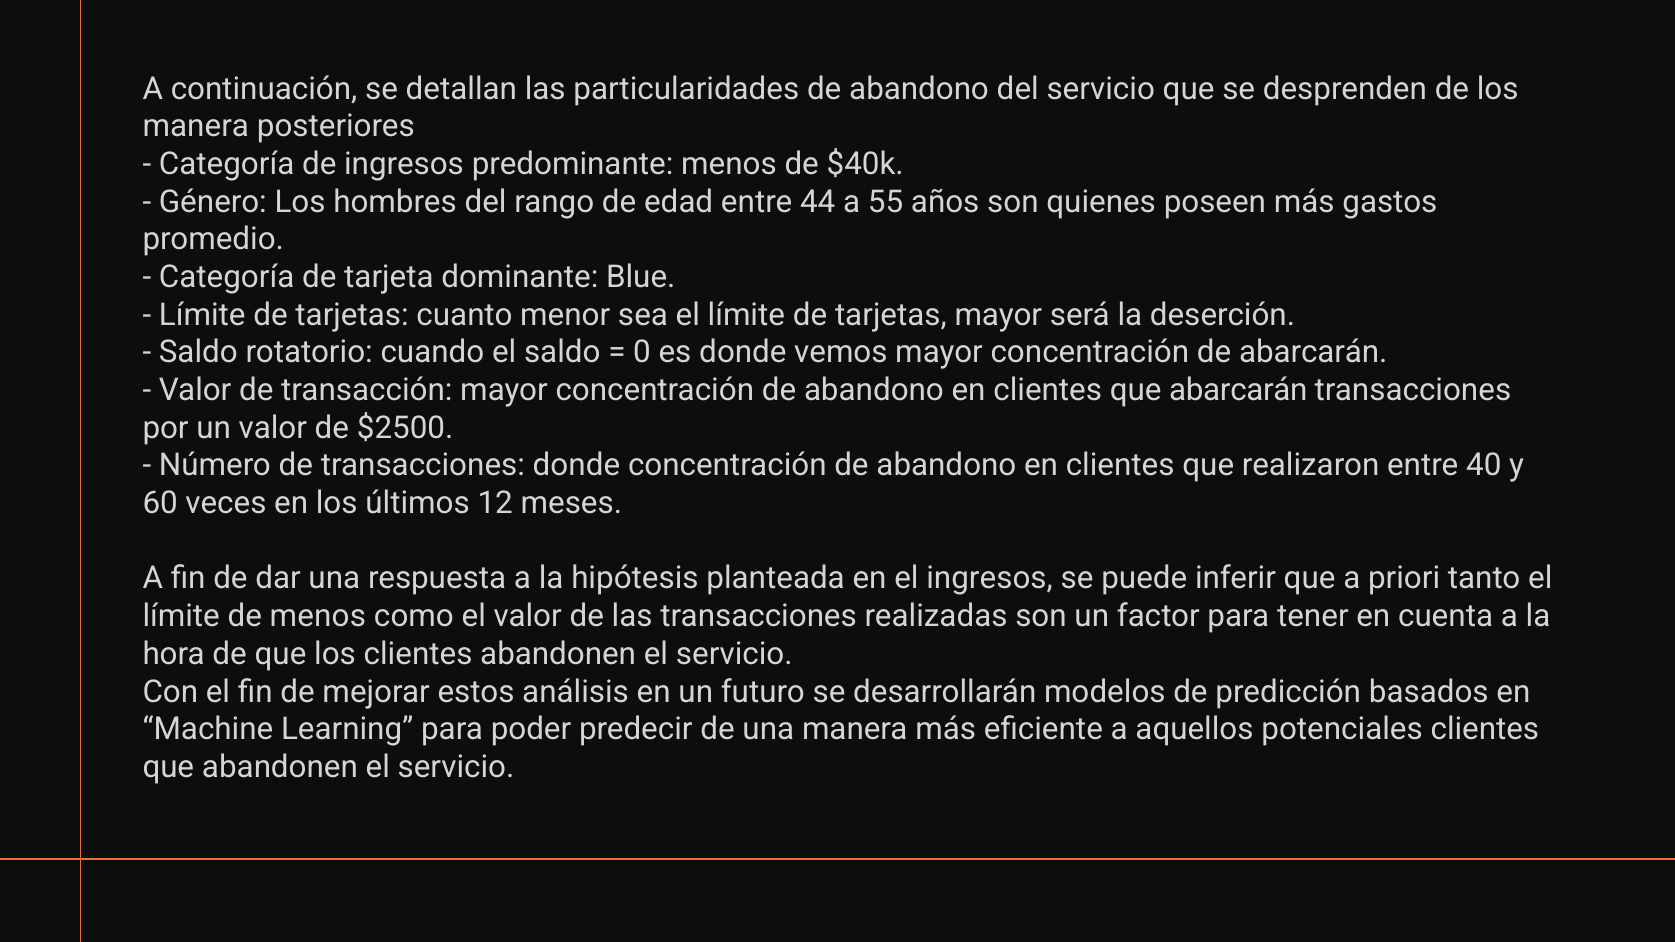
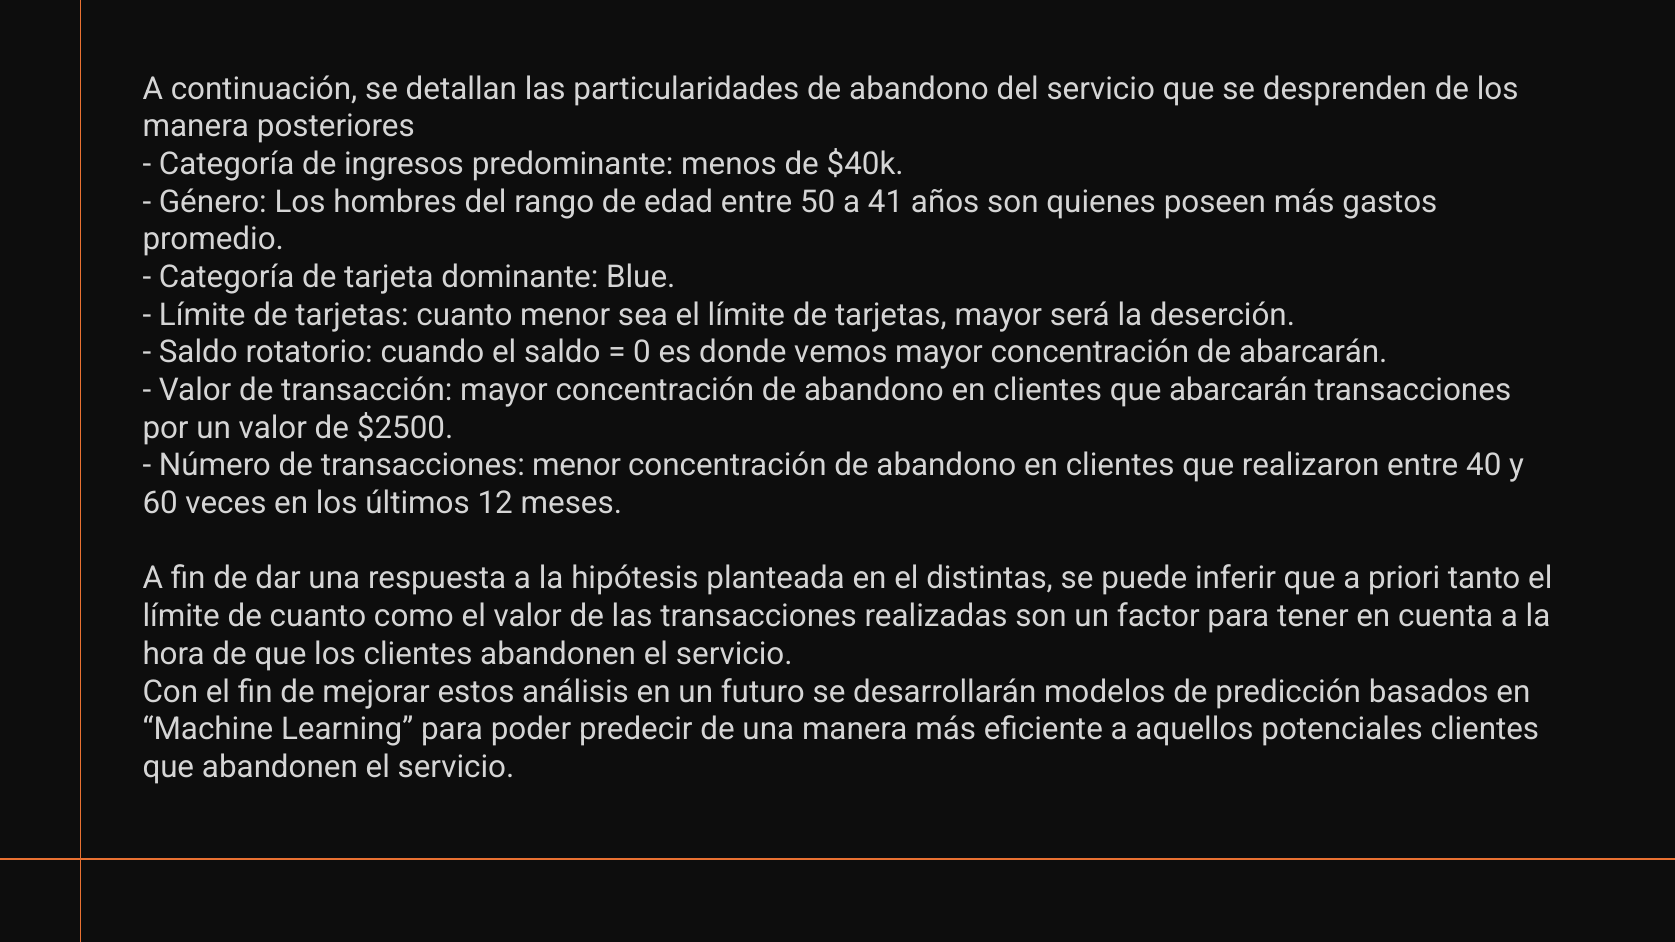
44: 44 -> 50 (818, 202)
55: 55 -> 41 (886, 202)
transacciones donde: donde -> menor (577, 466)
el ingresos: ingresos -> distintas (990, 579)
de menos: menos -> cuanto (318, 616)
